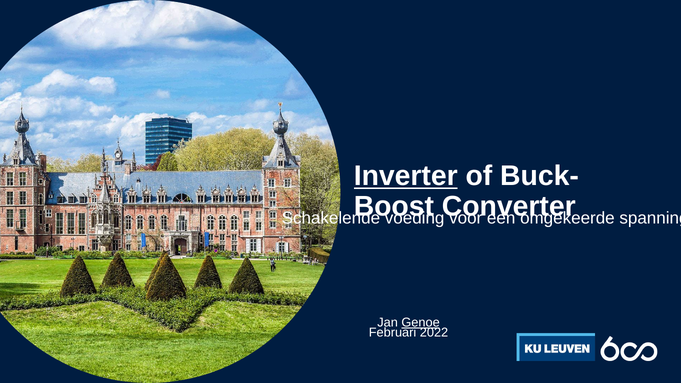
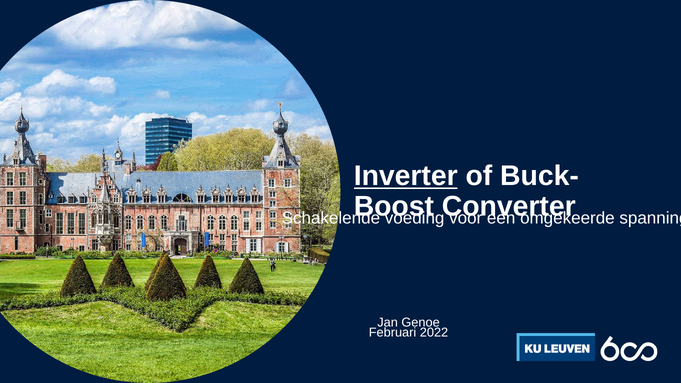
Genoe underline: present -> none (421, 323)
